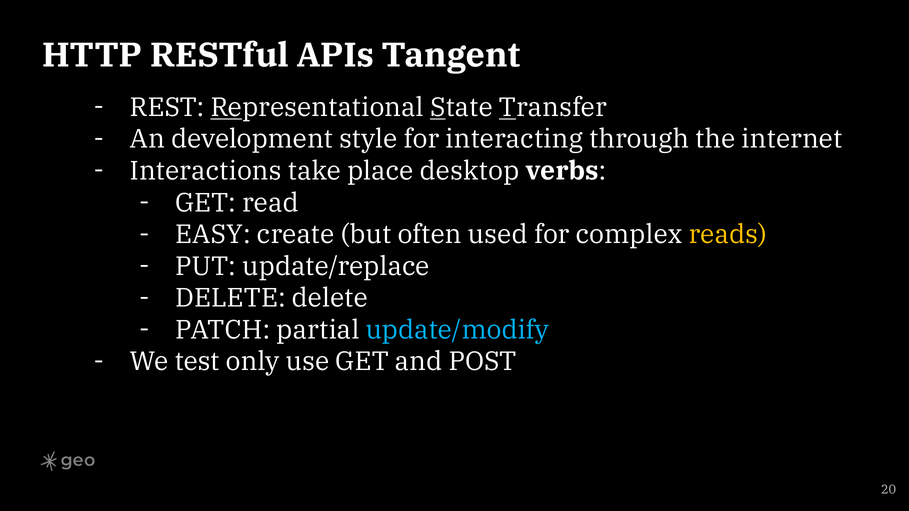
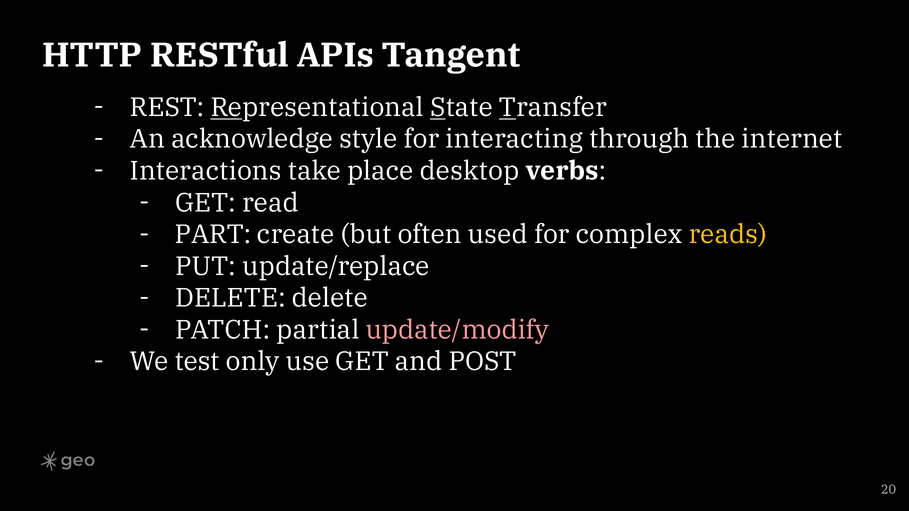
development: development -> acknowledge (252, 139)
EASY: EASY -> PART (213, 235)
update/modify colour: light blue -> pink (457, 330)
